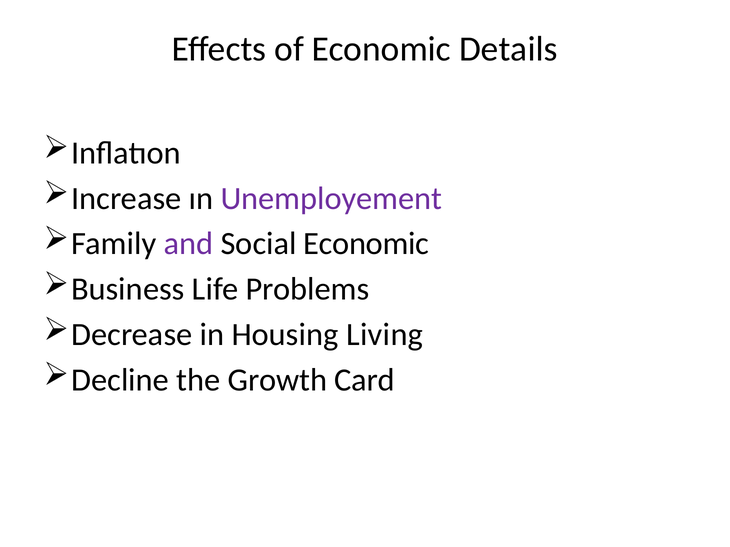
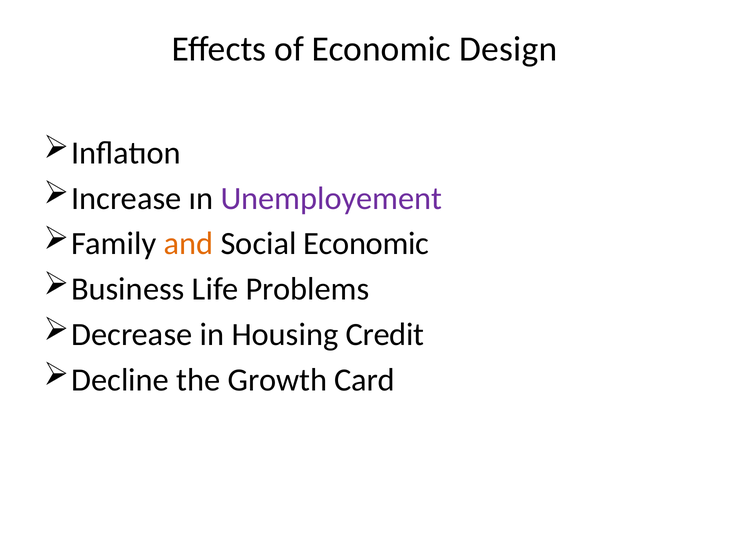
Details: Details -> Design (508, 49)
and colour: purple -> orange (188, 244)
Living: Living -> Credit (385, 335)
